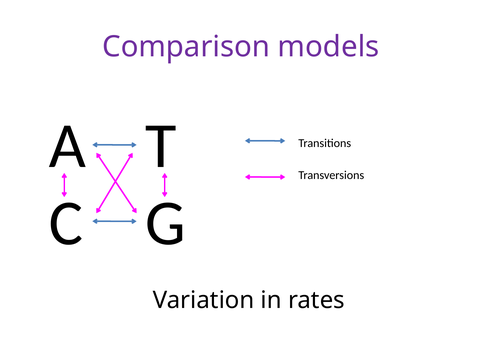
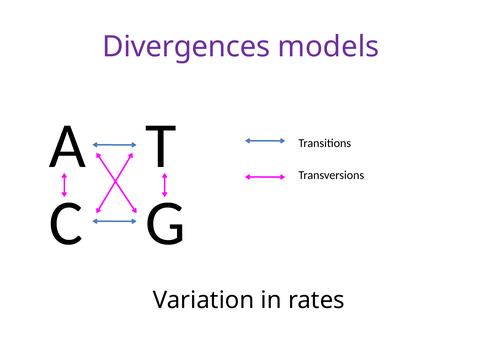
Comparison: Comparison -> Divergences (186, 47)
